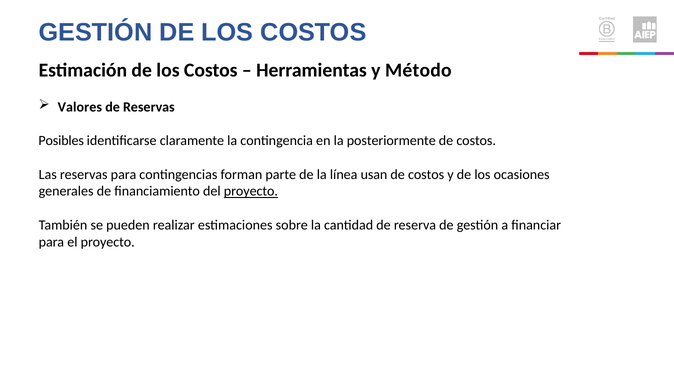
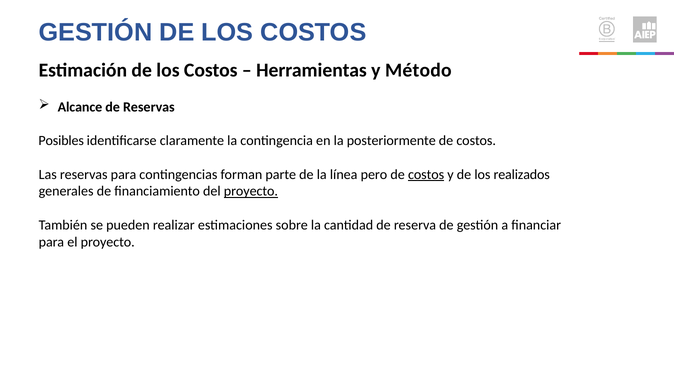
Valores: Valores -> Alcance (80, 107)
usan: usan -> pero (374, 175)
costos underline: none -> present (426, 175)
ocasiones: ocasiones -> realizados (522, 175)
